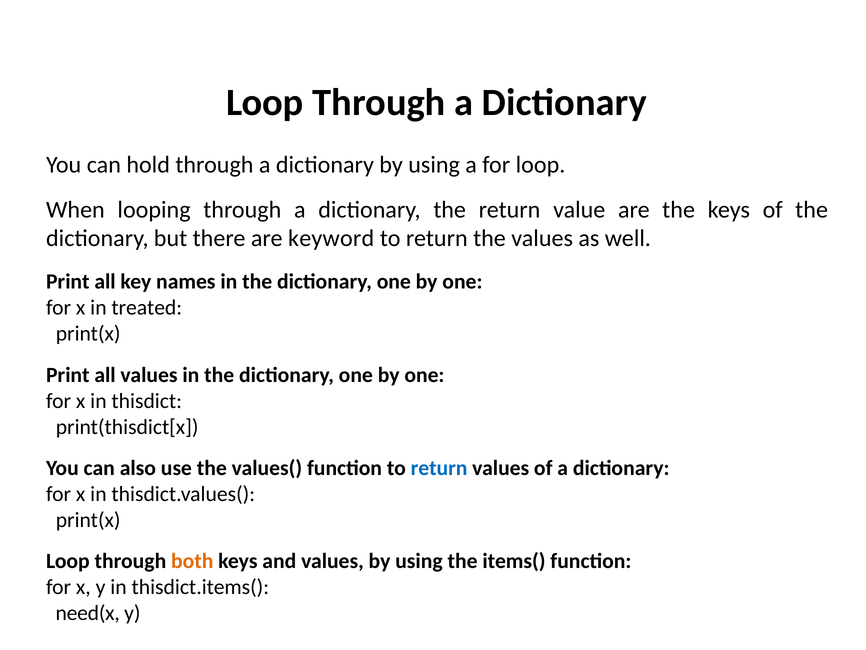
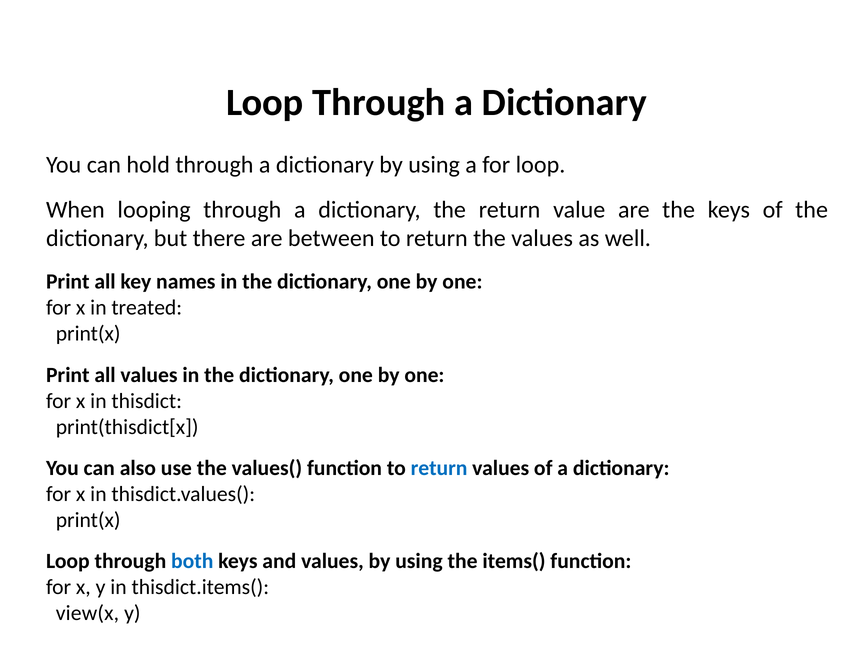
keyword: keyword -> between (331, 238)
both colour: orange -> blue (192, 561)
need(x: need(x -> view(x (87, 613)
